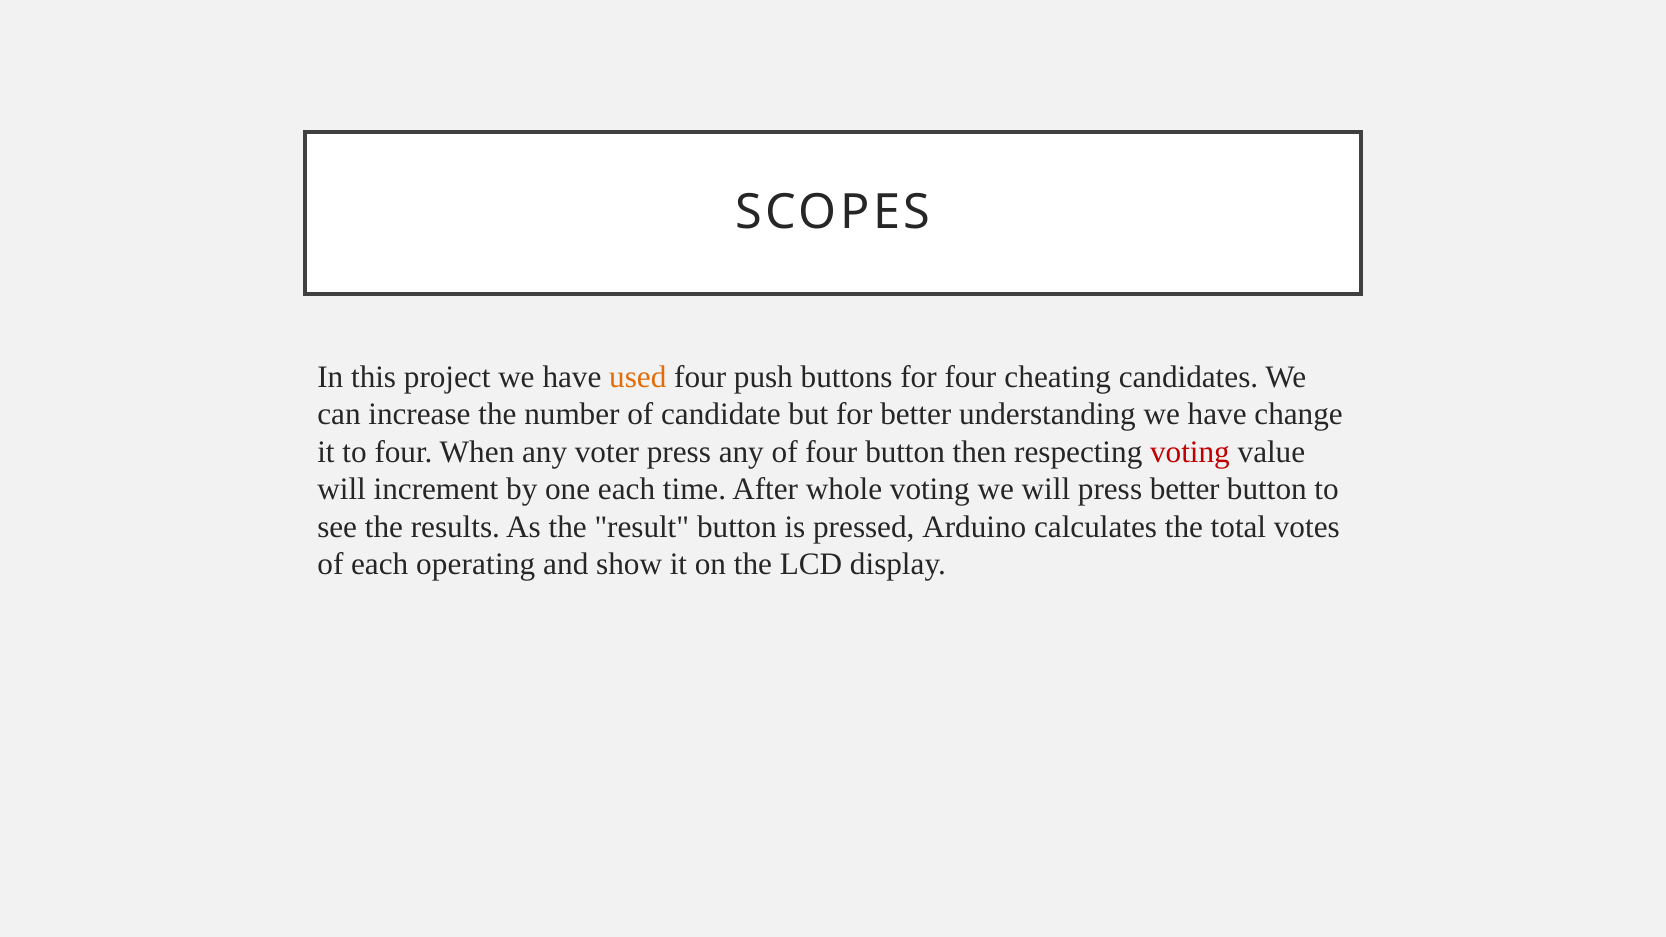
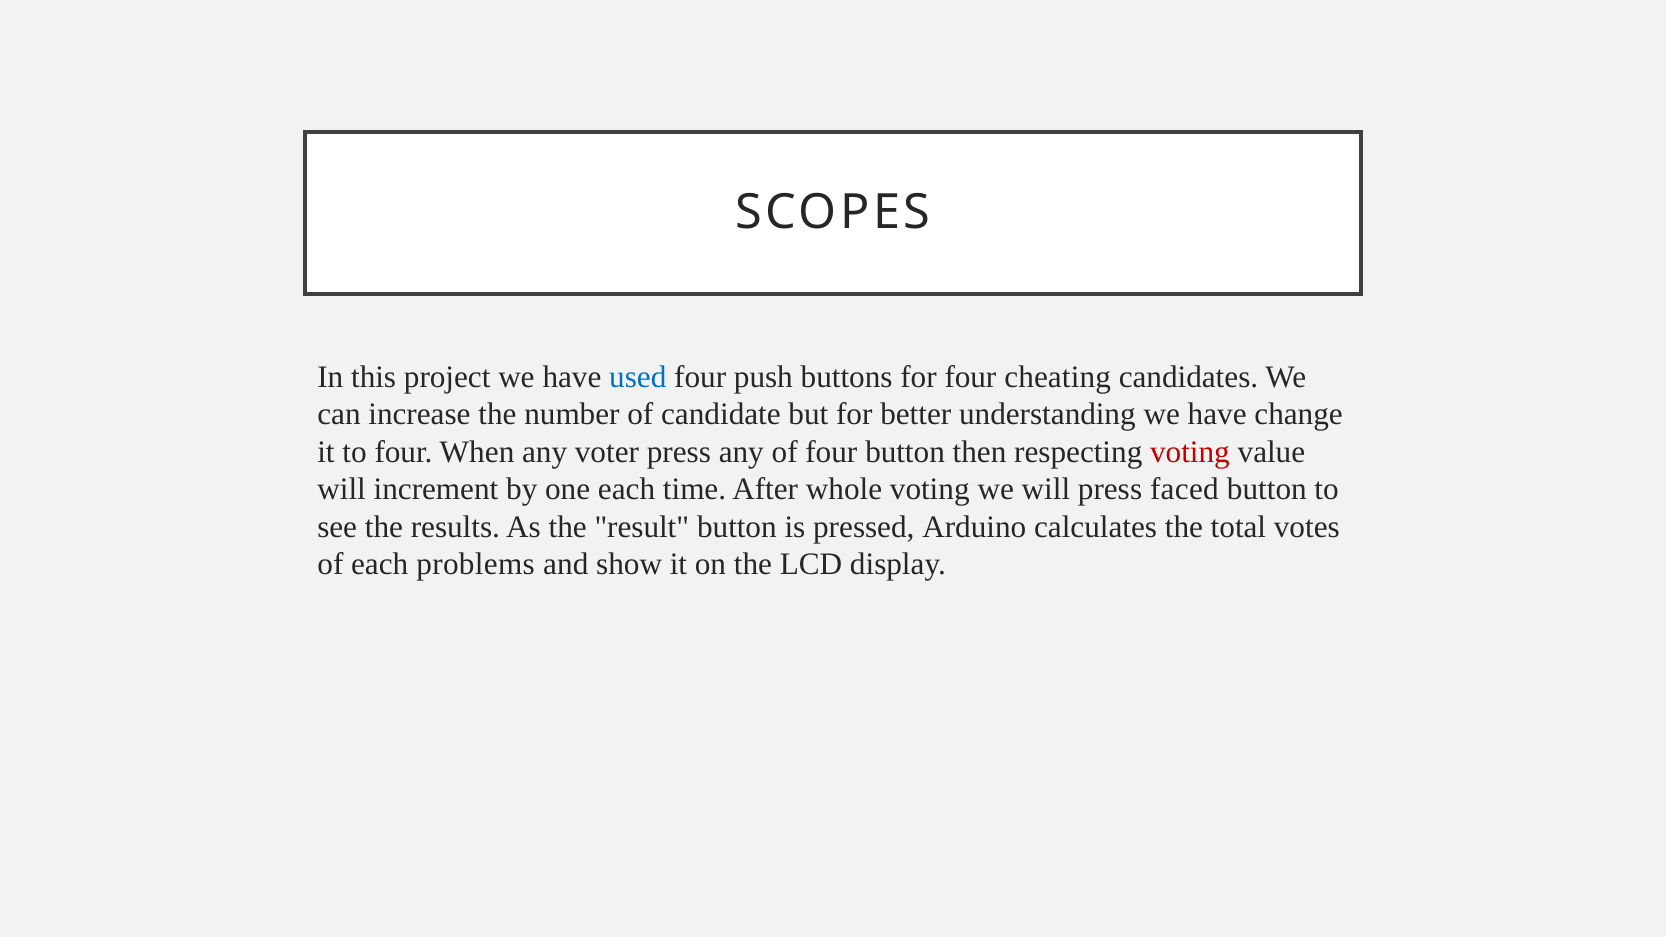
used colour: orange -> blue (638, 377)
press better: better -> faced (1184, 489)
operating: operating -> problems (476, 564)
